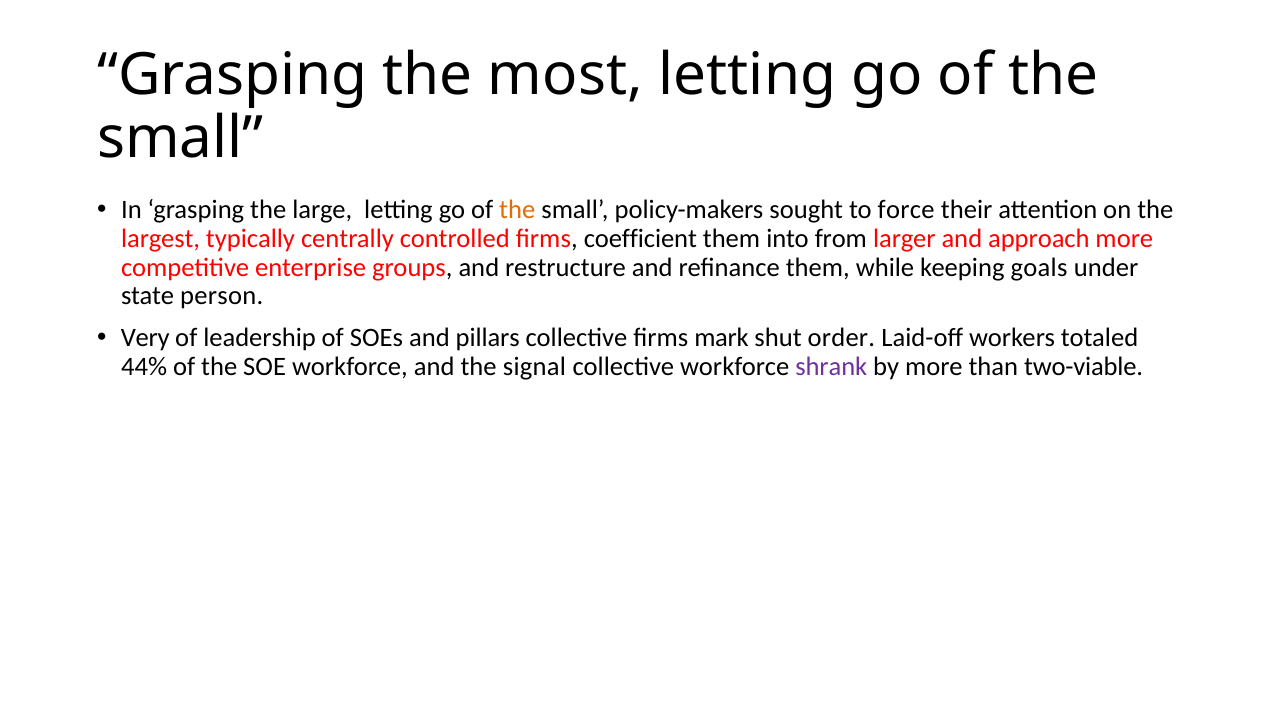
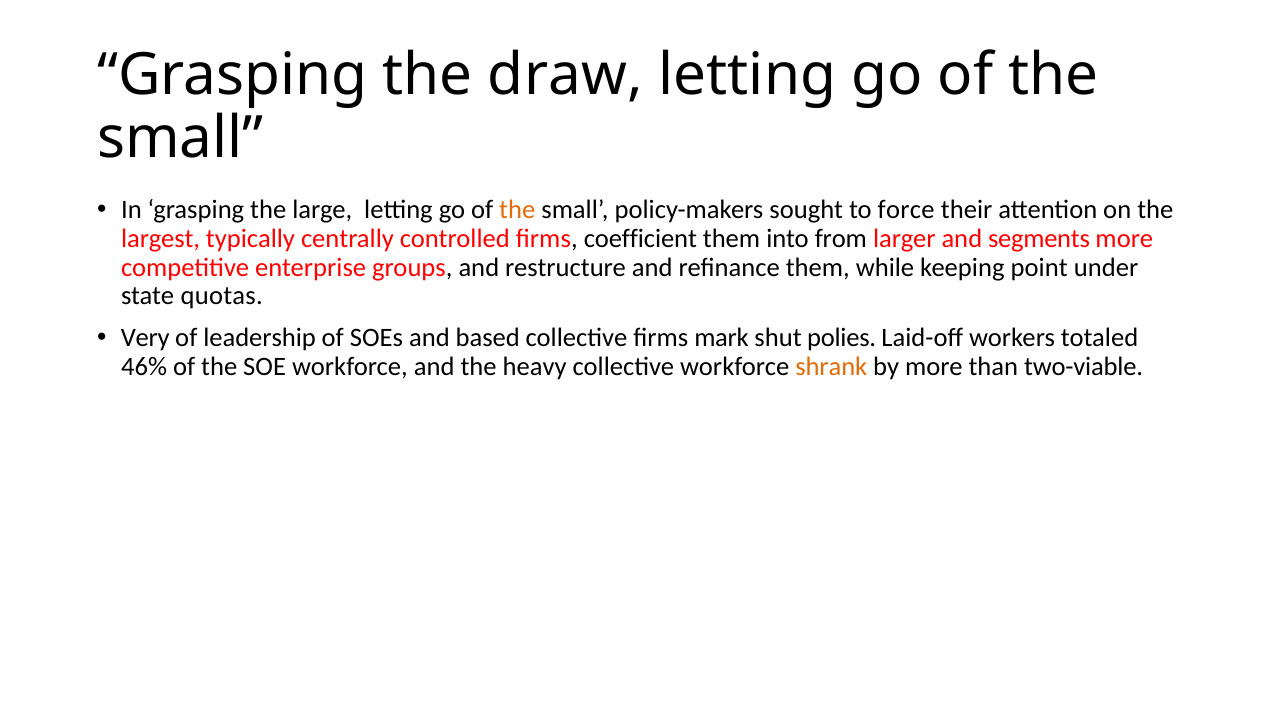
most: most -> draw (566, 76)
approach: approach -> segments (1039, 239)
goals: goals -> point (1039, 267)
person: person -> quotas (222, 296)
pillars: pillars -> based (488, 338)
order: order -> polies (842, 338)
44%: 44% -> 46% (144, 367)
signal: signal -> heavy (535, 367)
shrank colour: purple -> orange (831, 367)
